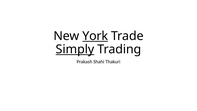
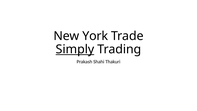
York underline: present -> none (95, 36)
